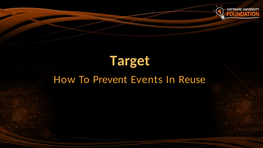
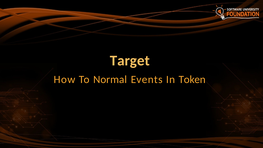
Prevent: Prevent -> Normal (110, 79)
Reuse: Reuse -> Token (192, 79)
